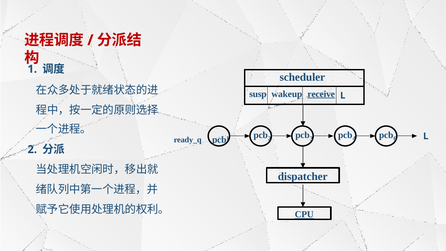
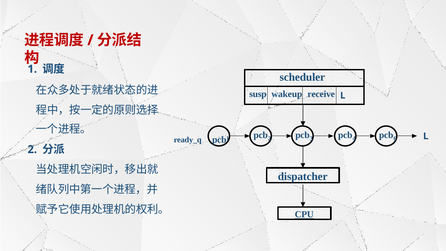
receive underline: present -> none (321, 94)
